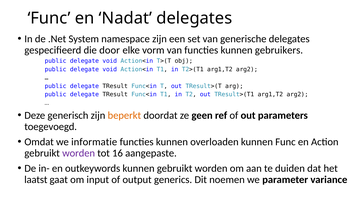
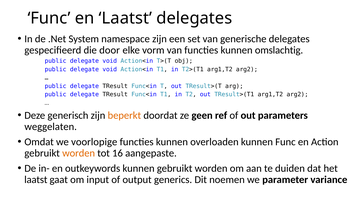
en Nadat: Nadat -> Laatst (125, 18)
gebruikers: gebruikers -> omslachtig (279, 50)
toegevoegd: toegevoegd -> weggelaten (51, 127)
informatie: informatie -> voorlopige (94, 142)
worden colour: purple -> orange (79, 153)
